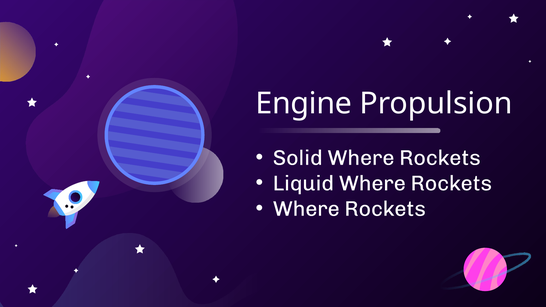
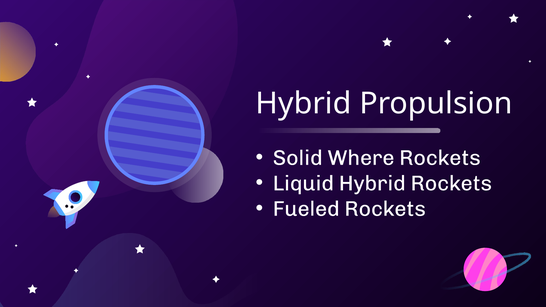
Engine: Engine -> Hybrid (304, 103)
Liquid Where: Where -> Hybrid (372, 183)
Where: Where -> Fueled (306, 209)
